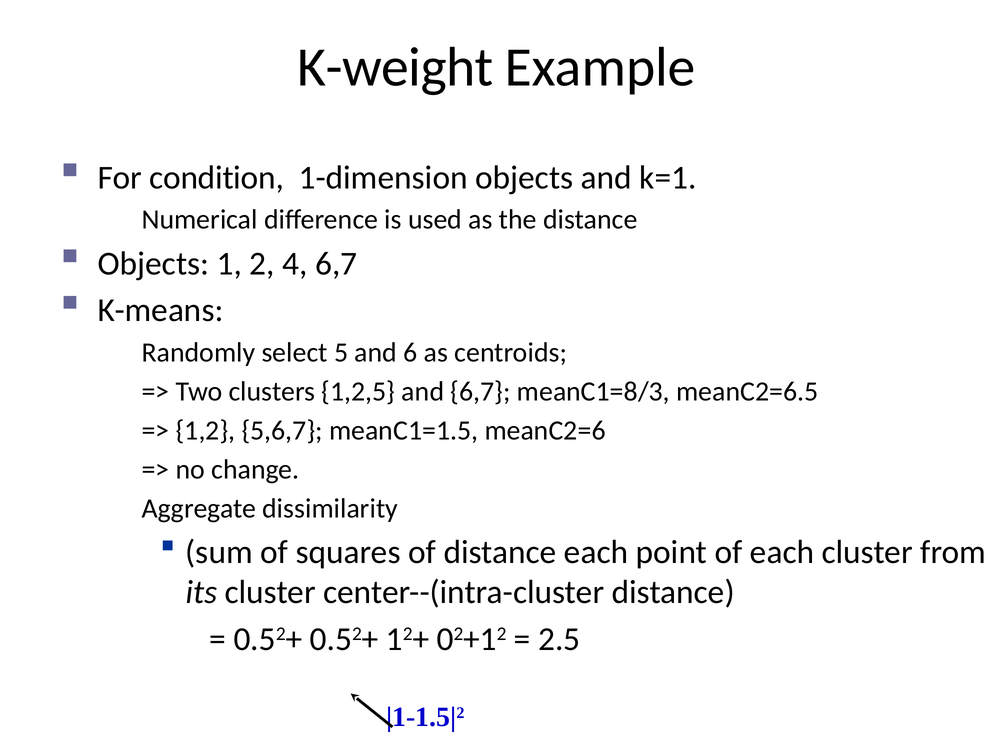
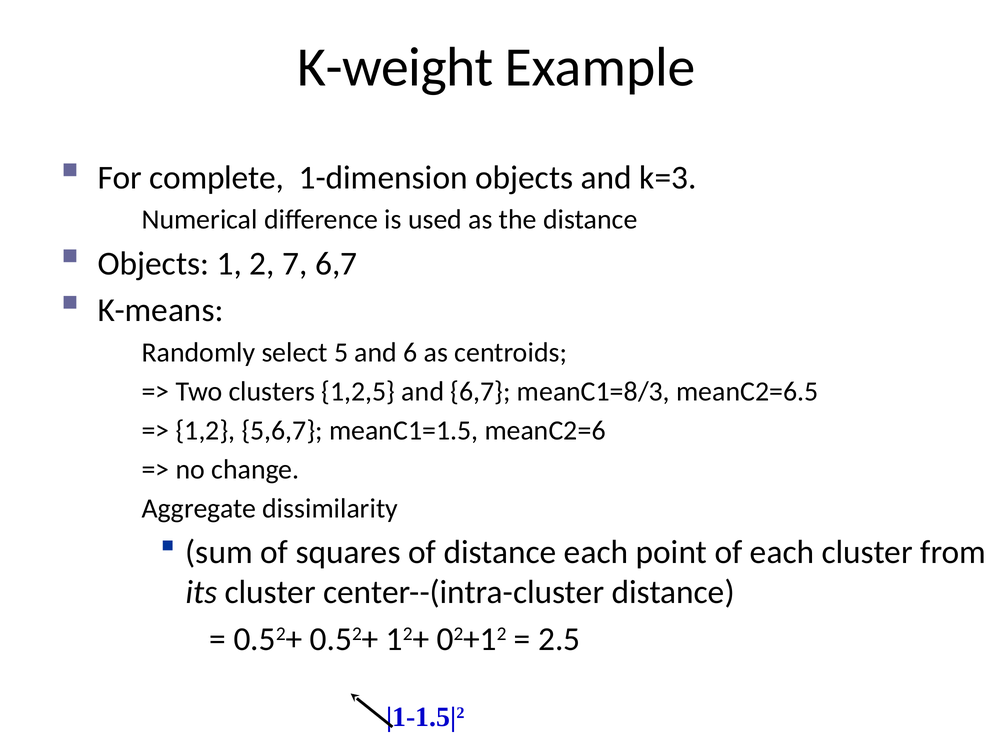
condition: condition -> complete (217, 178)
k=1: k=1 -> k=3 (668, 178)
4: 4 -> 7 (295, 263)
